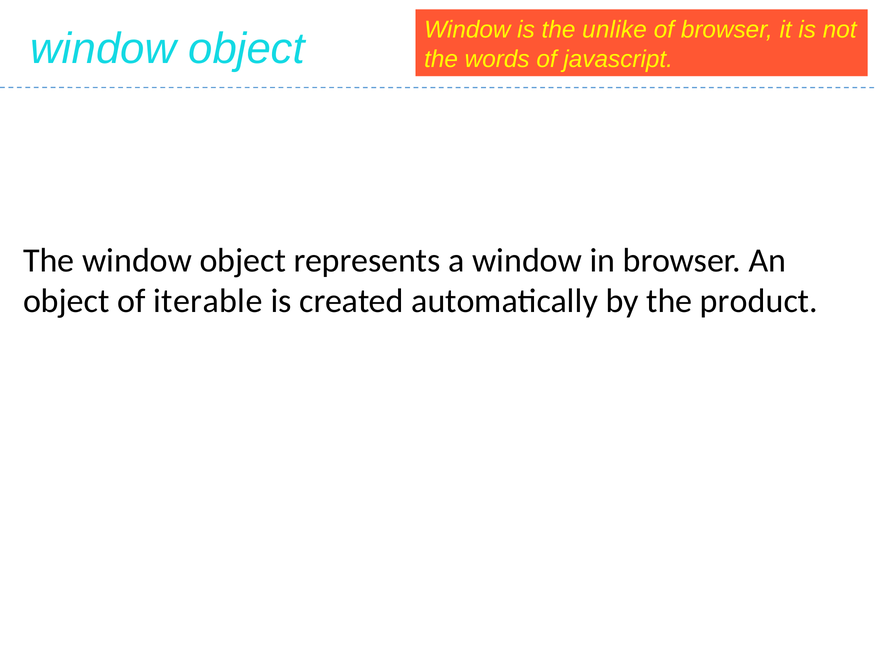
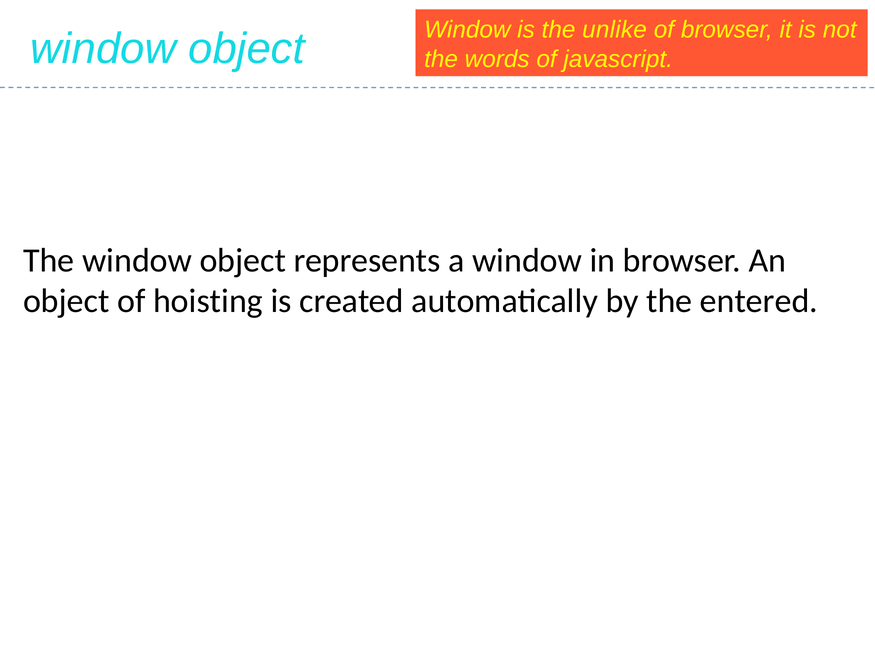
iterable: iterable -> hoisting (208, 301)
product: product -> entered (759, 301)
